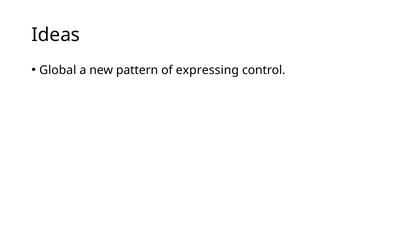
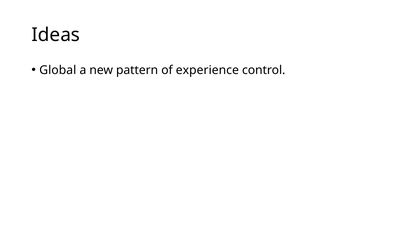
expressing: expressing -> experience (207, 70)
